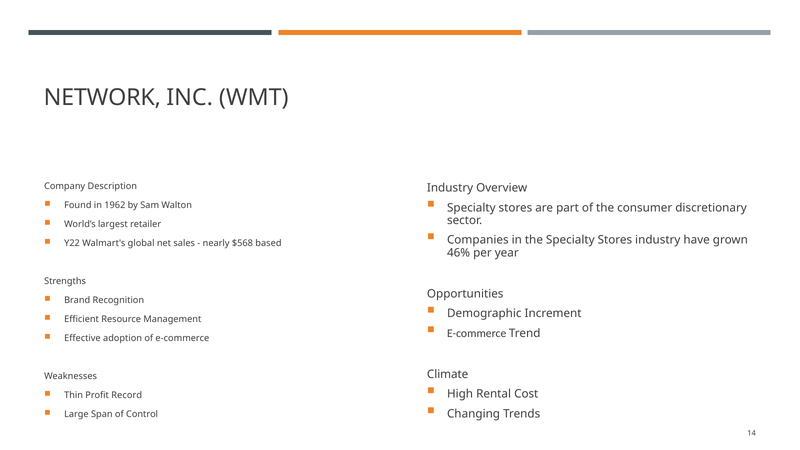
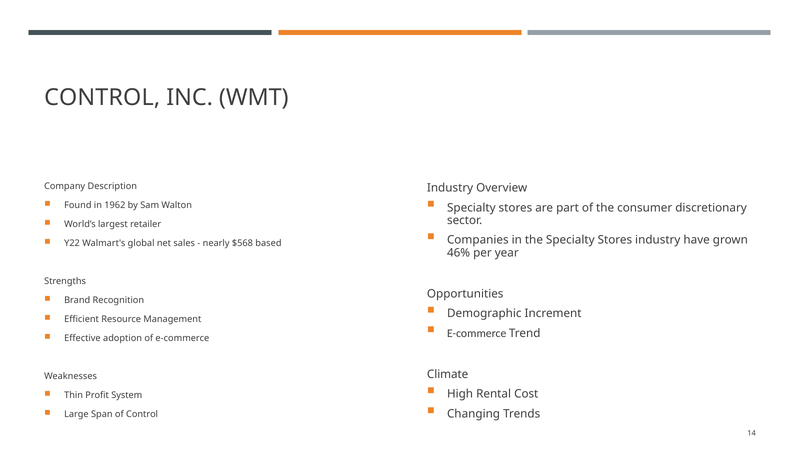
NETWORK: NETWORK -> CONTROL (102, 97)
Record: Record -> System (127, 395)
